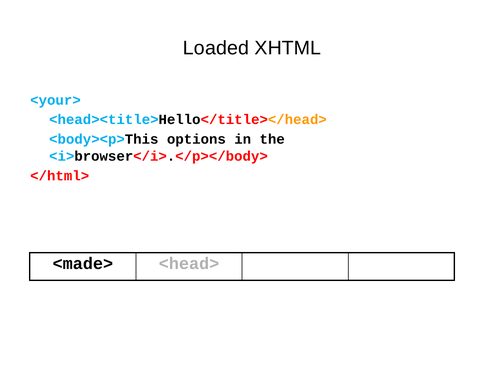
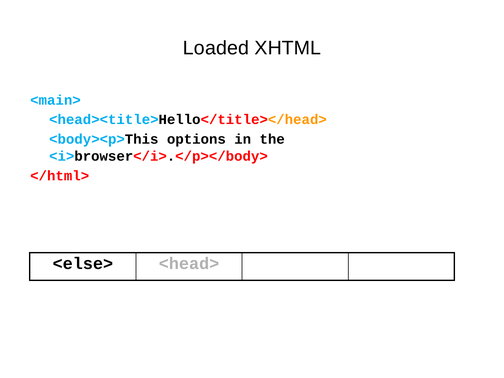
<your>: <your> -> <main> (55, 100)
<made>: <made> -> <else> (83, 264)
